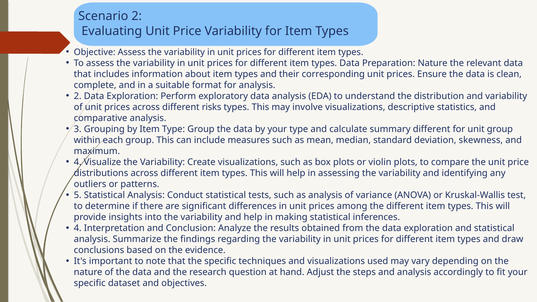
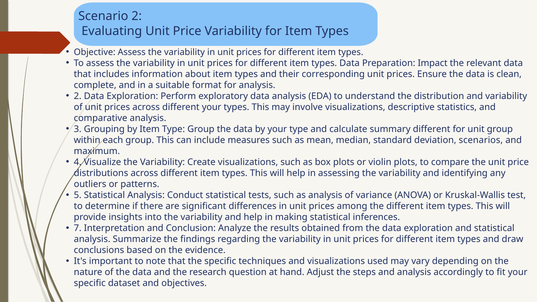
Preparation Nature: Nature -> Impact (433, 63)
different risks: risks -> your (212, 107)
skewness: skewness -> scenarios (481, 140)
4: 4 -> 7 (78, 228)
